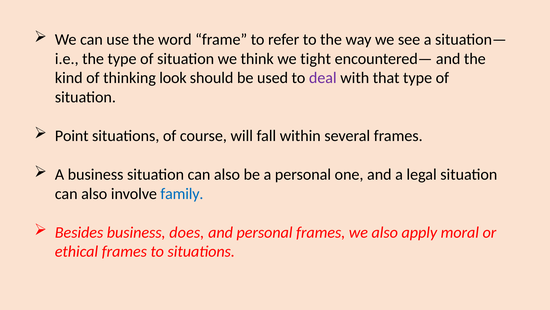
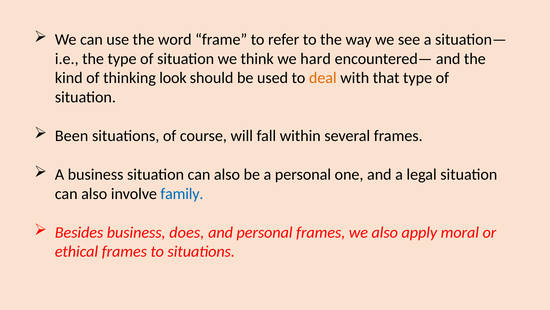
tight: tight -> hard (316, 59)
deal colour: purple -> orange (323, 78)
Point: Point -> Been (72, 136)
